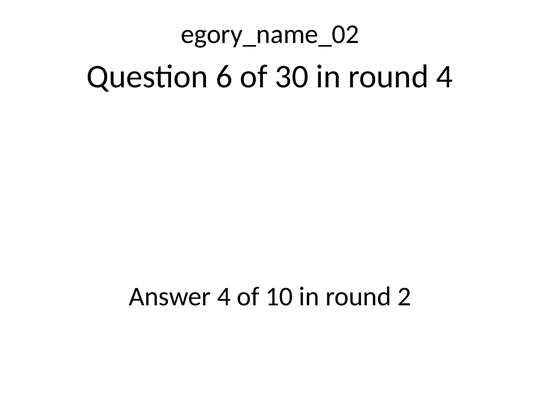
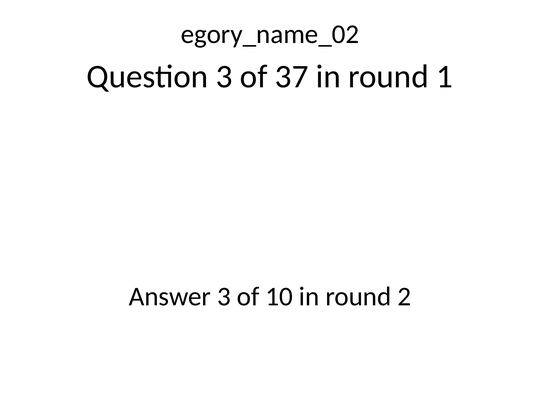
Question 6: 6 -> 3 (224, 76)
30: 30 -> 37 (292, 76)
round 4: 4 -> 1 (445, 76)
Answer 4: 4 -> 3 (224, 296)
